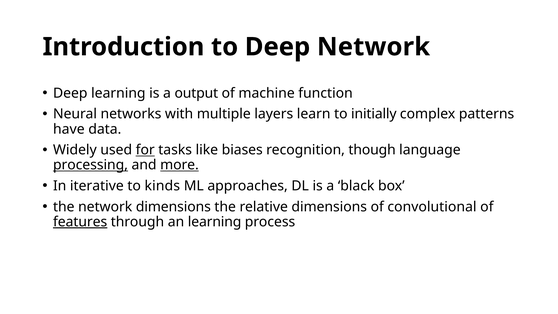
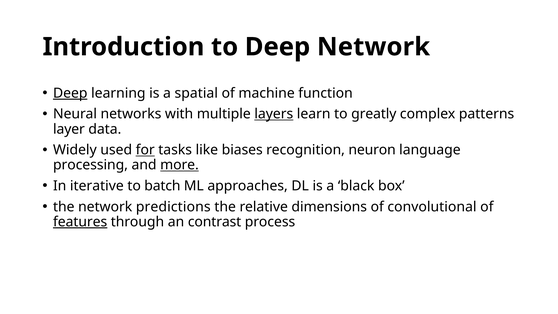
Deep underline: none -> present (70, 93)
output: output -> spatial (196, 93)
layers underline: none -> present (274, 114)
initially: initially -> greatly (374, 114)
have: have -> layer (69, 129)
though: though -> neuron (372, 150)
processing underline: present -> none (90, 165)
kinds: kinds -> batch (162, 186)
network dimensions: dimensions -> predictions (173, 207)
an learning: learning -> contrast (215, 222)
